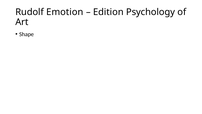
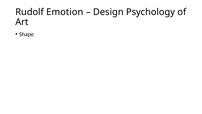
Edition: Edition -> Design (108, 12)
